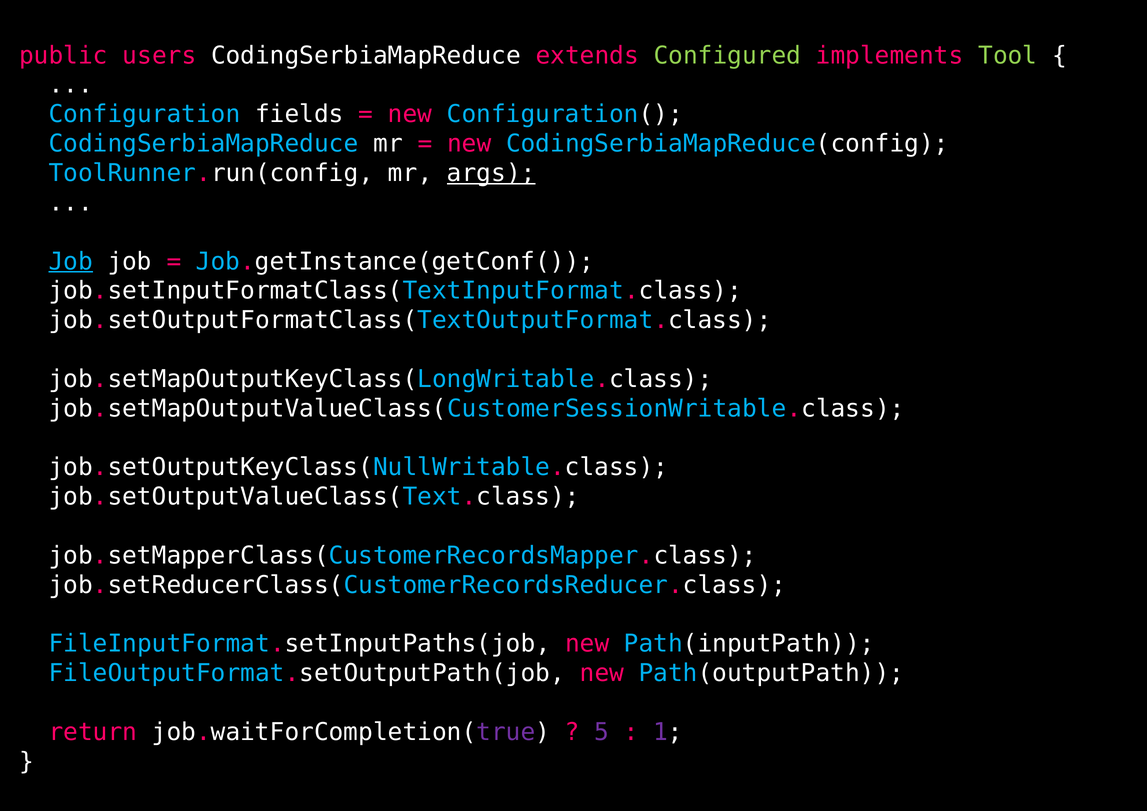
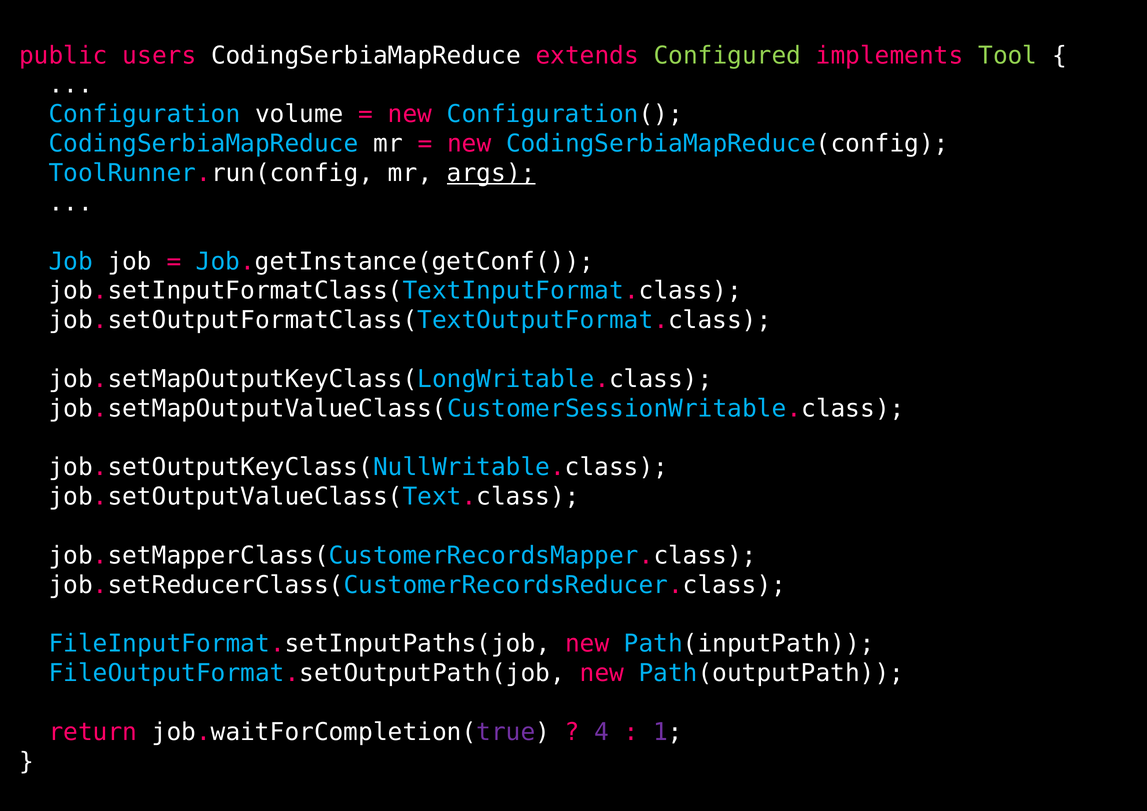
fields: fields -> volume (299, 114)
Job underline: present -> none (71, 261)
5: 5 -> 4 (602, 732)
